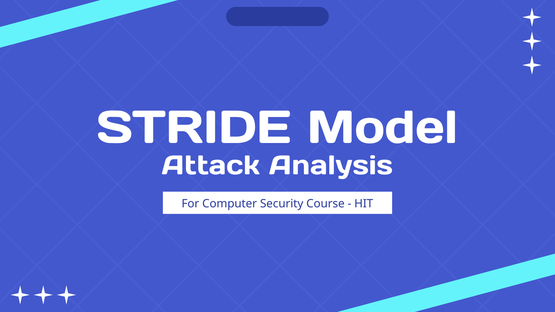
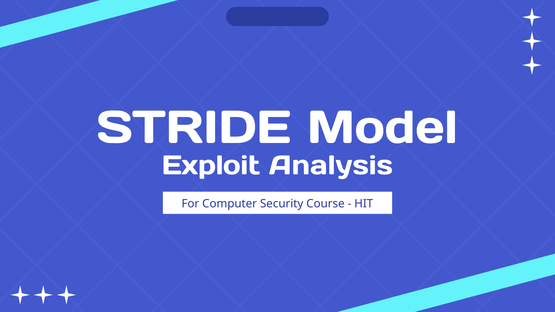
Attack: Attack -> Exploit (211, 166)
